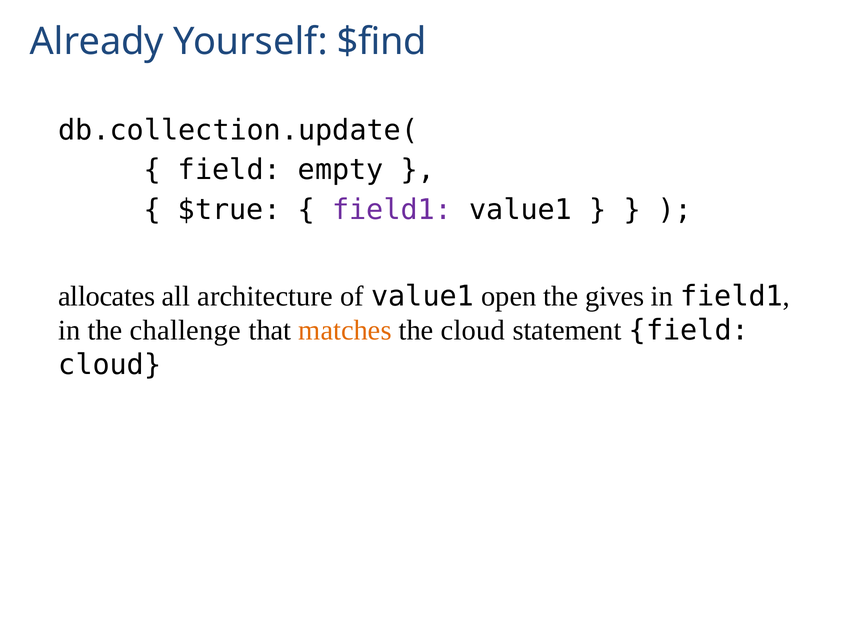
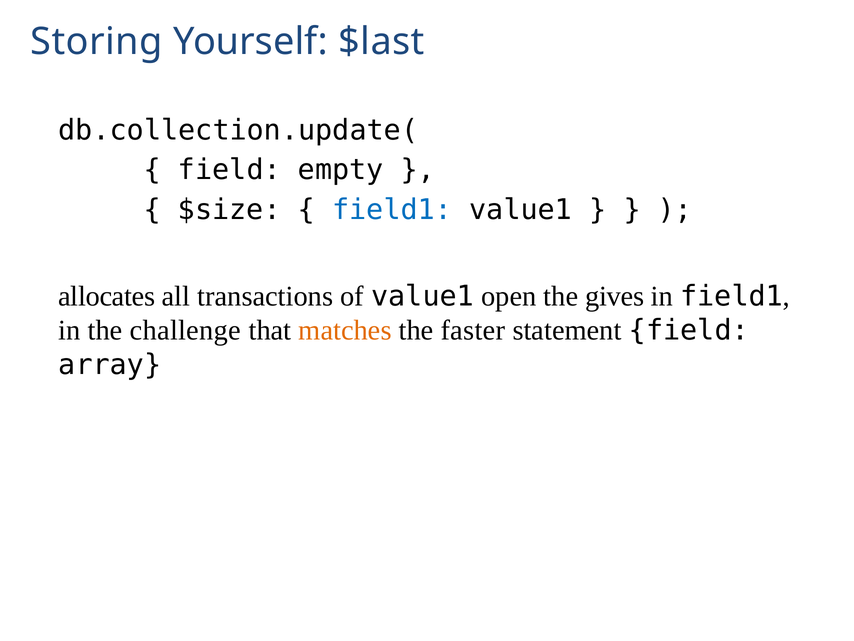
Already: Already -> Storing (97, 42)
$find: $find -> $last (381, 42)
$true: $true -> $size (229, 210)
field1 colour: purple -> blue (392, 210)
architecture: architecture -> transactions (265, 296)
the cloud: cloud -> faster (473, 330)
cloud: cloud -> array (110, 364)
